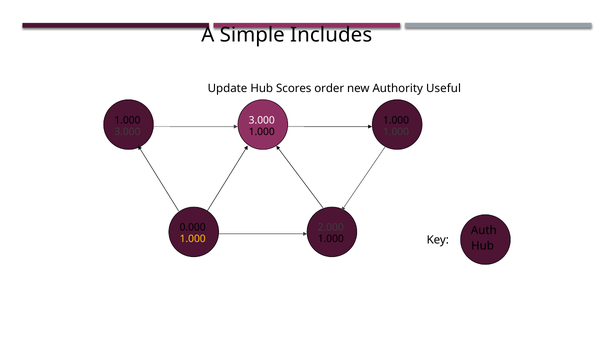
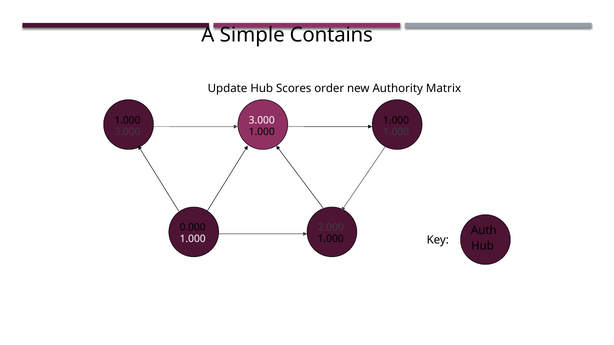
Includes: Includes -> Contains (331, 35)
Useful: Useful -> Matrix (444, 89)
1.000 colour: yellow -> white (193, 239)
